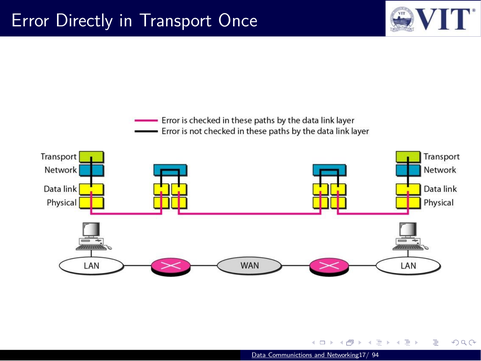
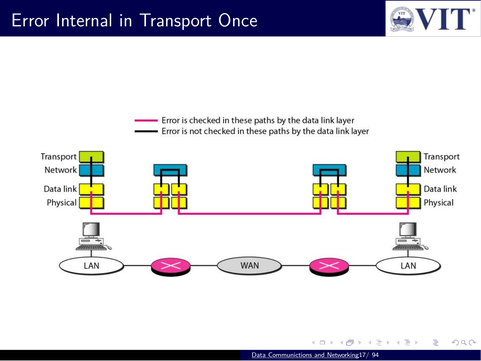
Directly: Directly -> Internal (84, 20)
